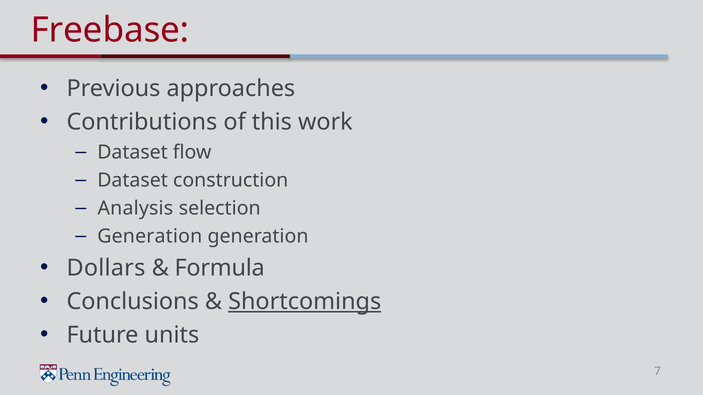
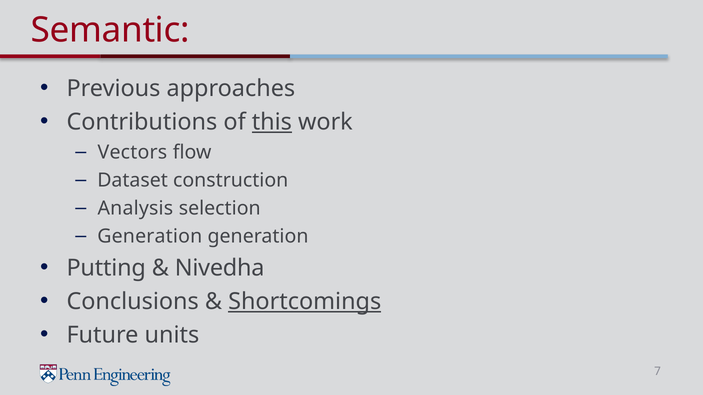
Freebase: Freebase -> Semantic (110, 30)
this underline: none -> present (272, 122)
Dataset: Dataset -> Vectors (132, 152)
Dollars: Dollars -> Putting (106, 268)
Formula: Formula -> Nivedha (220, 268)
